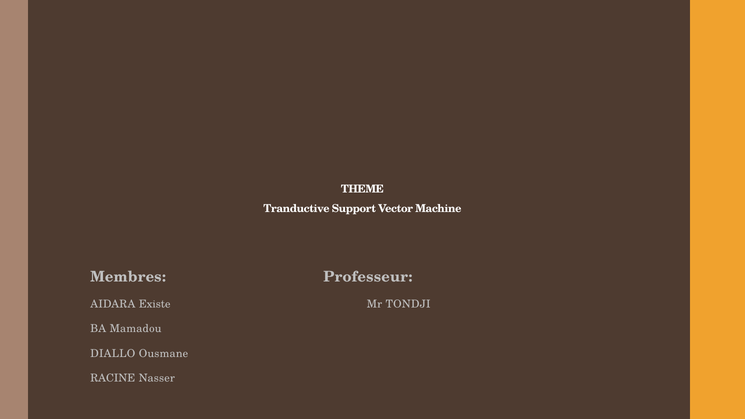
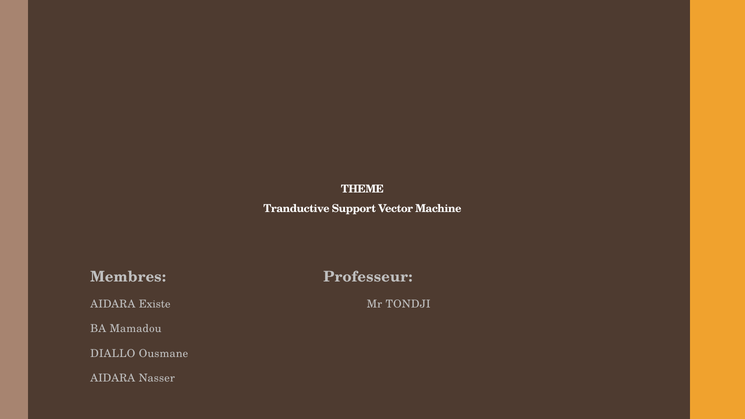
RACINE: RACINE -> AIDARA (113, 378)
